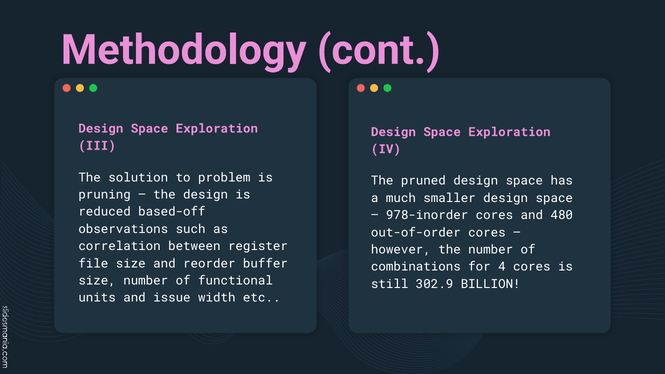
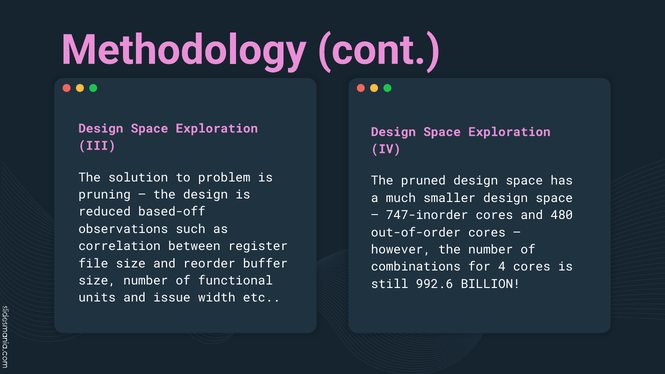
978-inorder: 978-inorder -> 747-inorder (427, 215)
302.9: 302.9 -> 992.6 (435, 284)
